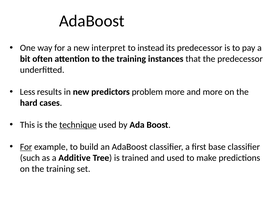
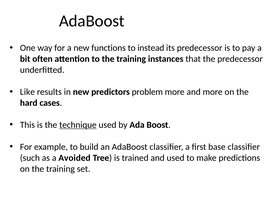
interpret: interpret -> functions (109, 48)
Less: Less -> Like (27, 92)
For underline: present -> none (26, 147)
Additive: Additive -> Avoided (74, 158)
